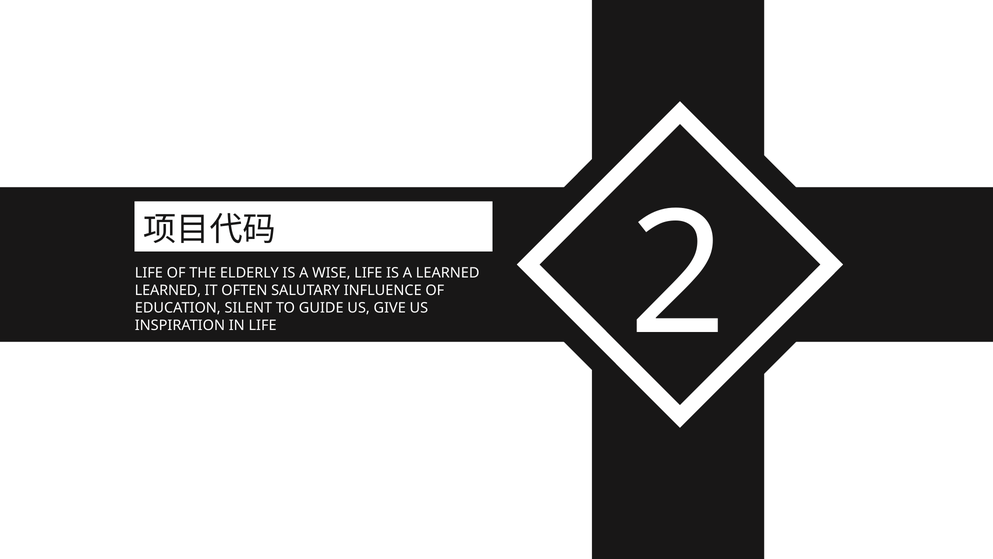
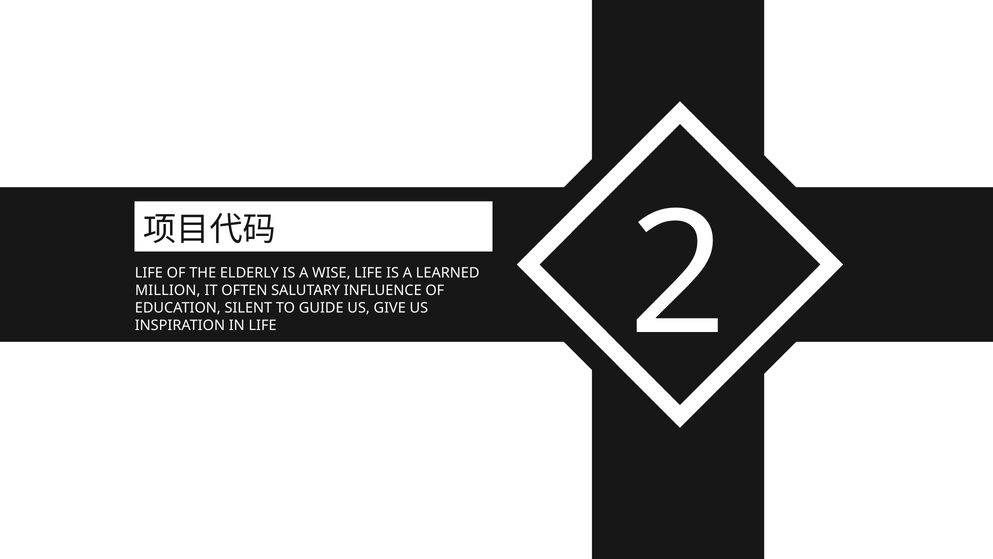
LEARNED: LEARNED -> MILLION (168, 290)
